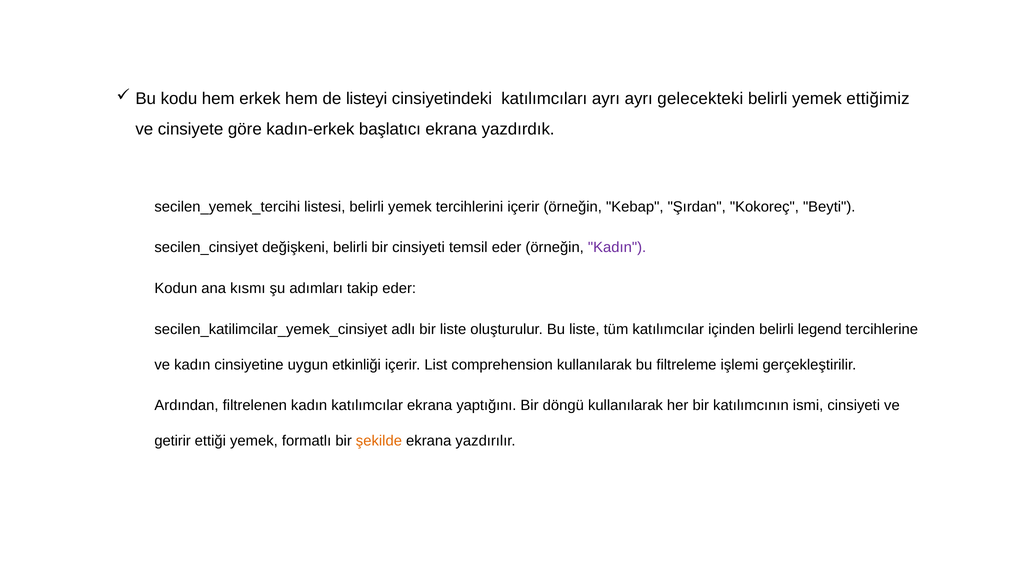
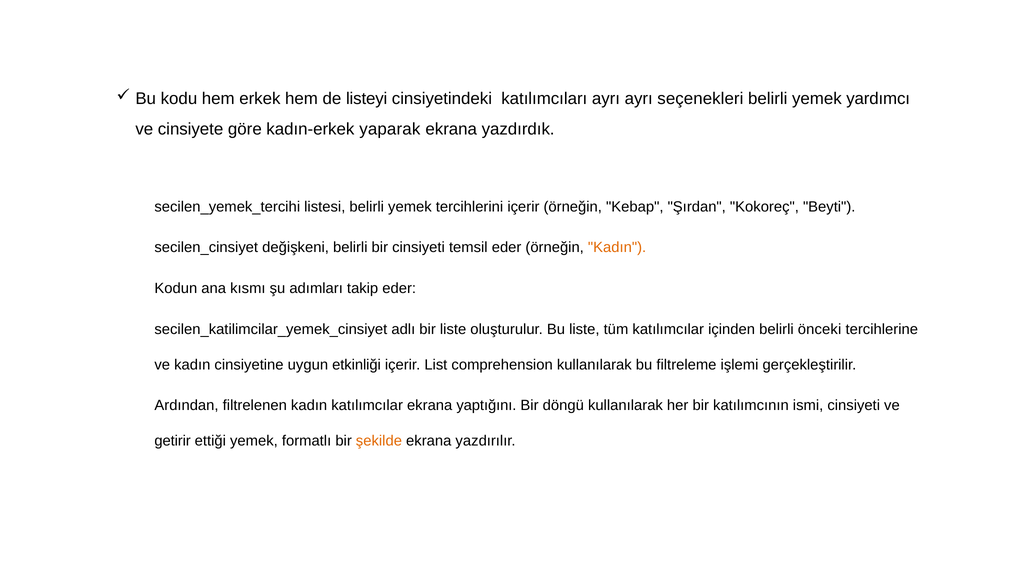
gelecekteki: gelecekteki -> seçenekleri (700, 99)
ettiğimiz: ettiğimiz -> yardımcı (878, 99)
başlatıcı: başlatıcı -> yaparak (390, 129)
Kadın colour: purple -> orange (617, 248)
legend: legend -> önceki (820, 329)
